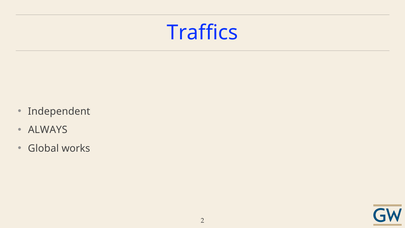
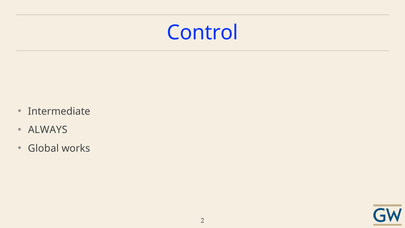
Traffics: Traffics -> Control (203, 33)
Independent: Independent -> Intermediate (59, 111)
